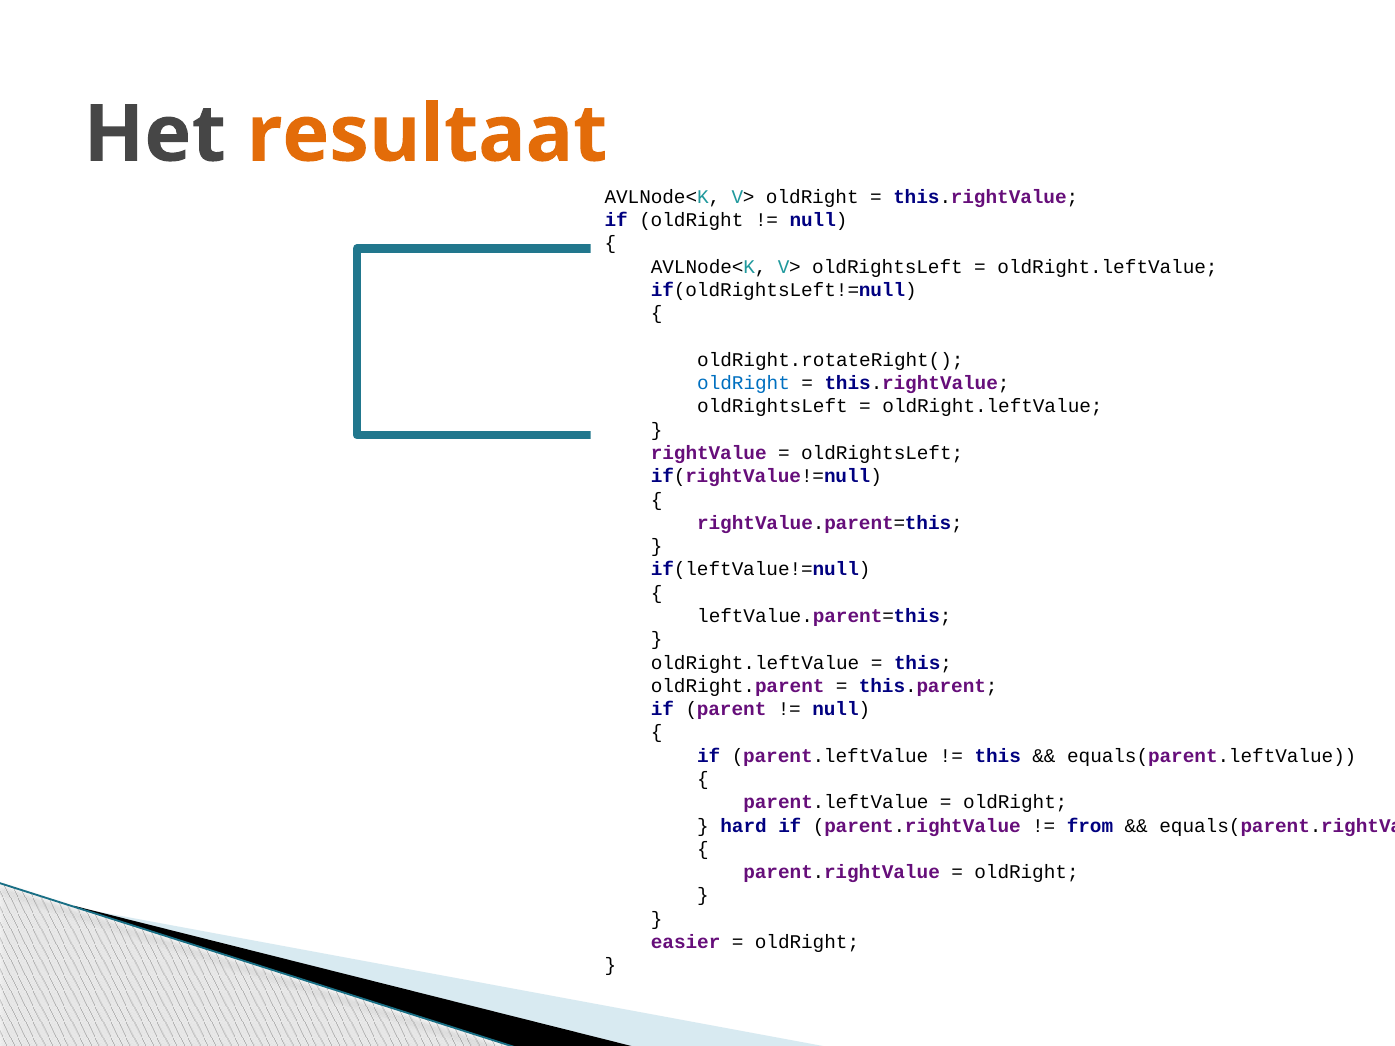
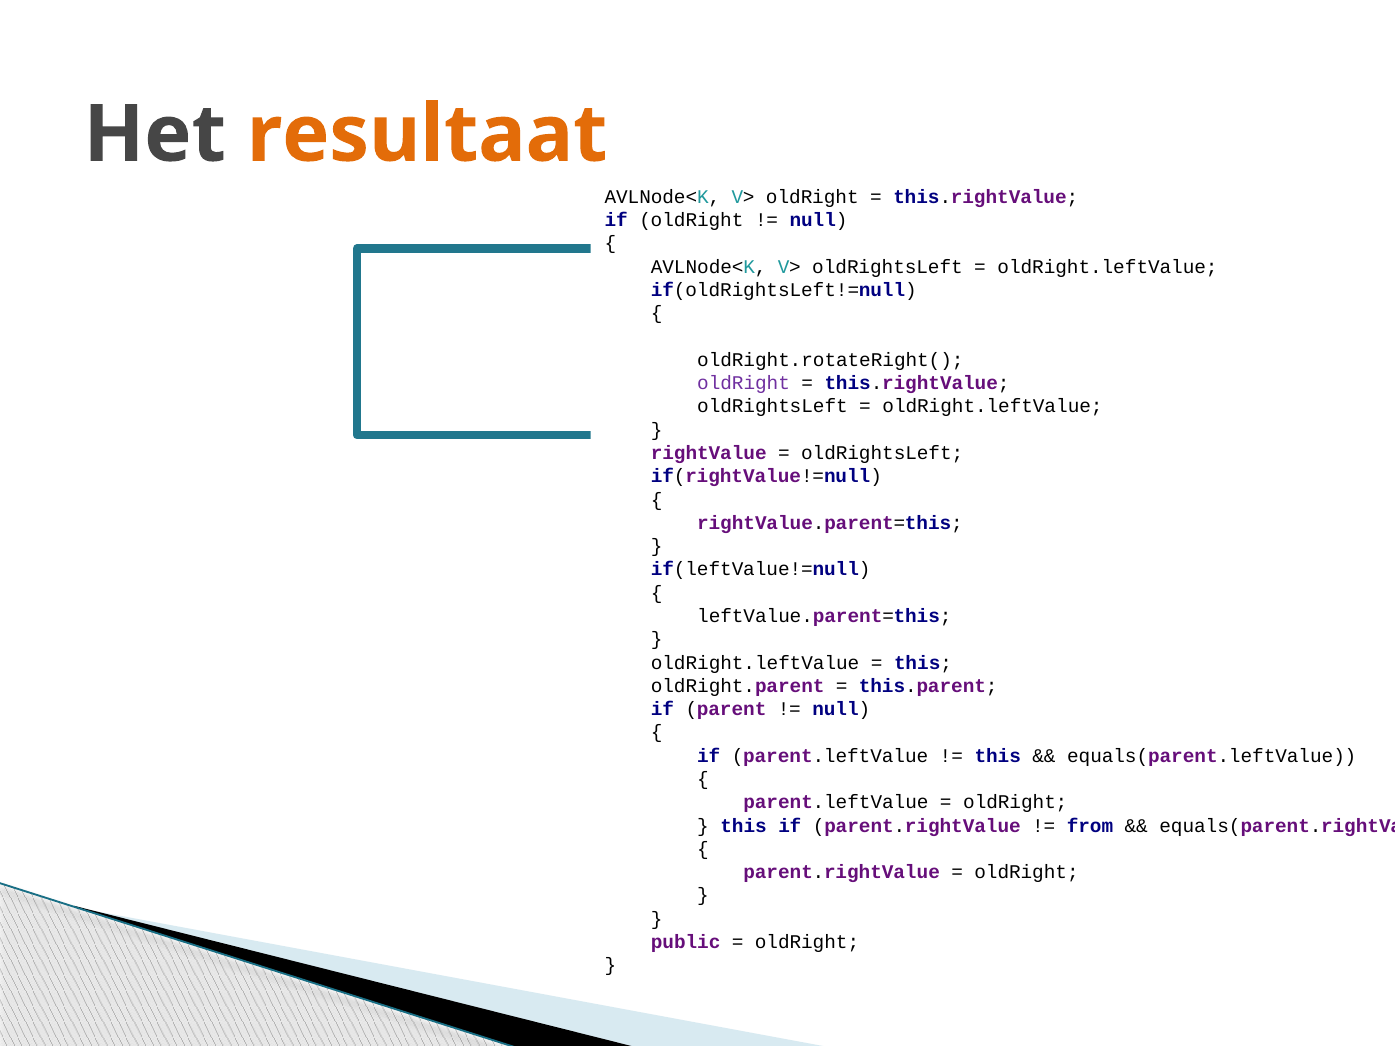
oldRight colour: blue -> purple (744, 383)
hard: hard -> this (744, 826)
easier: easier -> public (686, 942)
